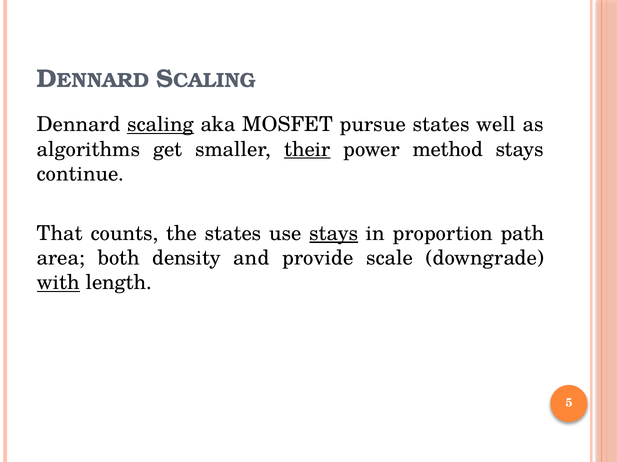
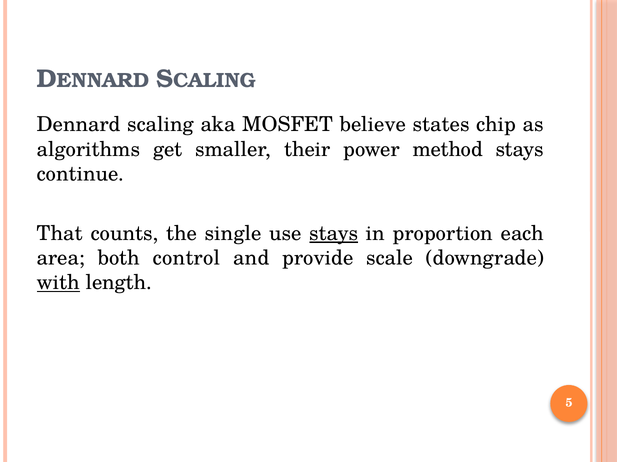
scaling underline: present -> none (161, 125)
pursue: pursue -> believe (373, 125)
well: well -> chip (496, 125)
their underline: present -> none (307, 149)
the states: states -> single (233, 234)
path: path -> each (522, 234)
density: density -> control (186, 258)
